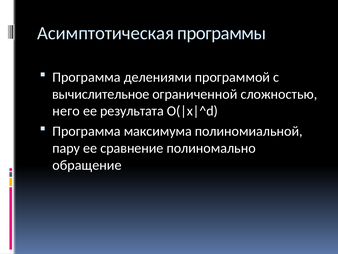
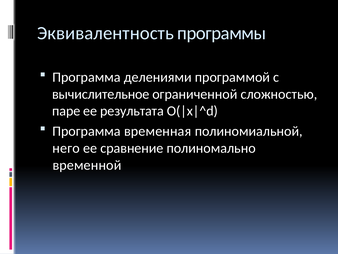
Асимптотическая: Асимптотическая -> Эквивалентность (105, 33)
него: него -> паре (66, 111)
максимума: максимума -> временная (158, 131)
пару: пару -> него (66, 148)
обращение: обращение -> временной (87, 165)
